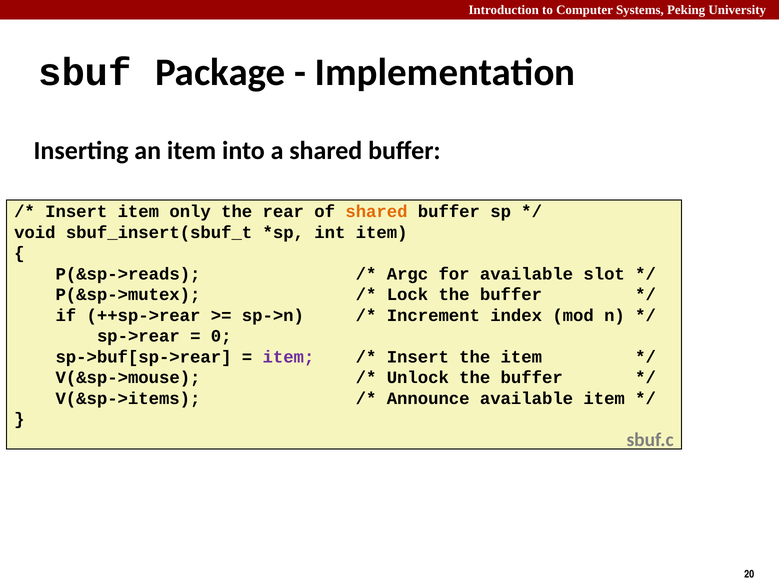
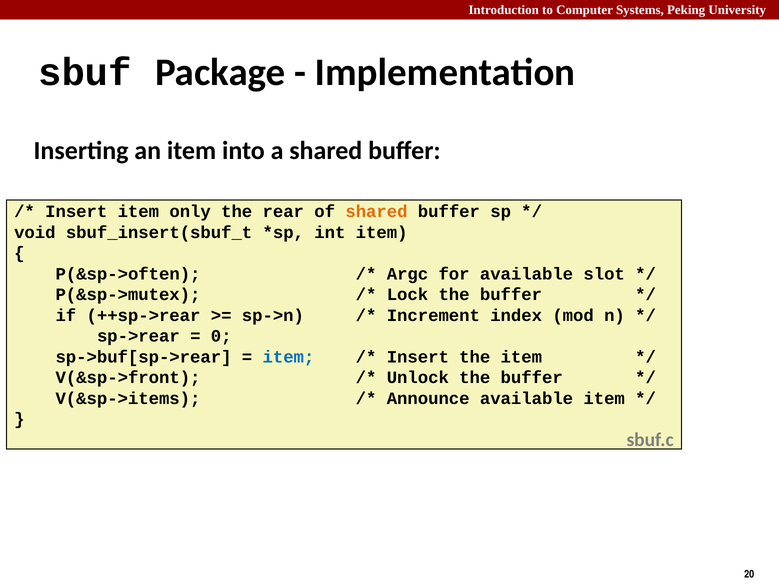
P(&sp->reads: P(&sp->reads -> P(&sp->often (128, 274)
item colour: purple -> blue (288, 357)
V(&sp->mouse: V(&sp->mouse -> V(&sp->front (128, 378)
